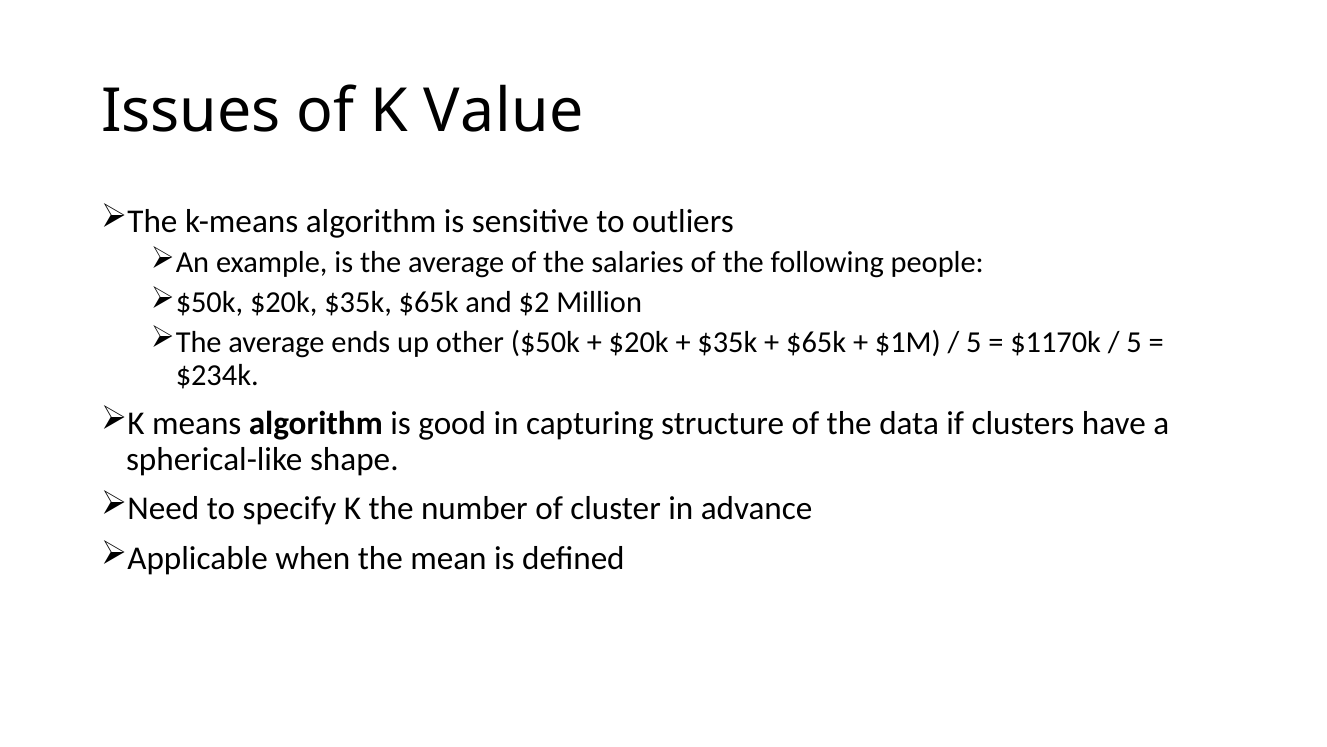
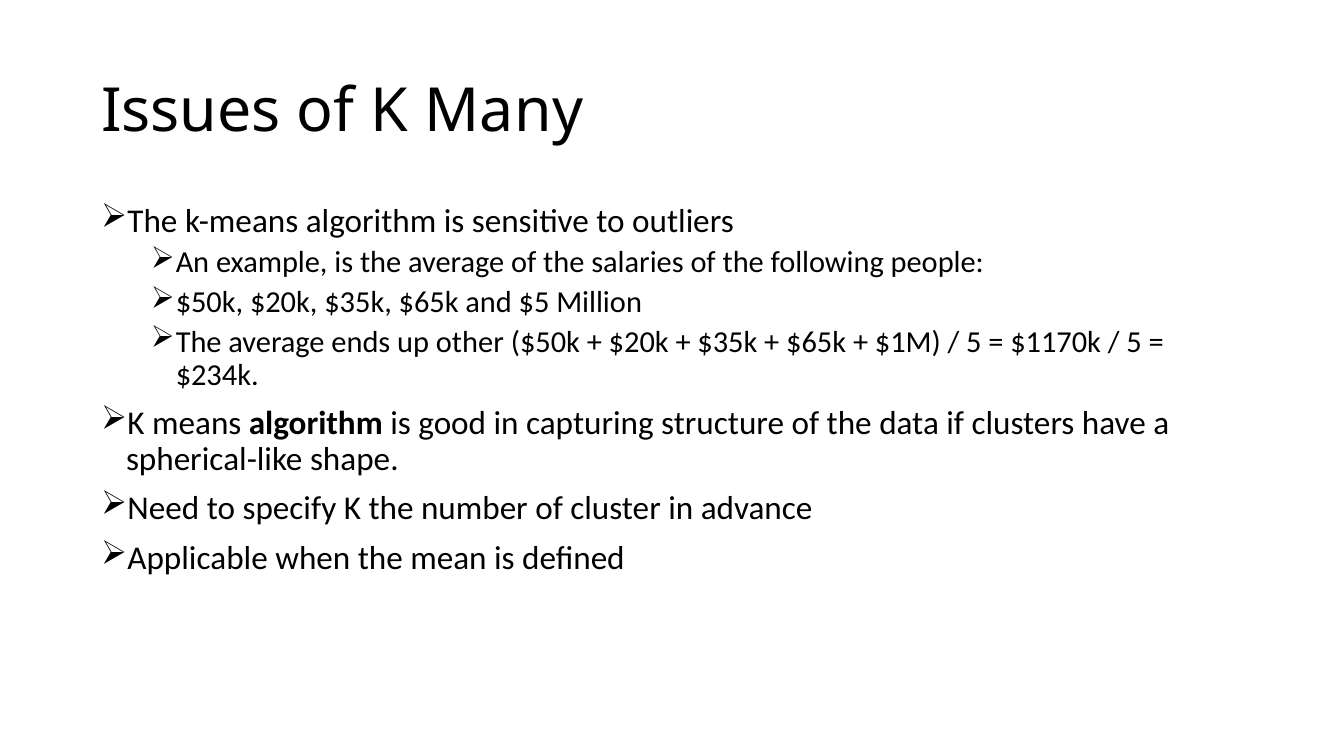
Value: Value -> Many (504, 111)
$2: $2 -> $5 (534, 302)
